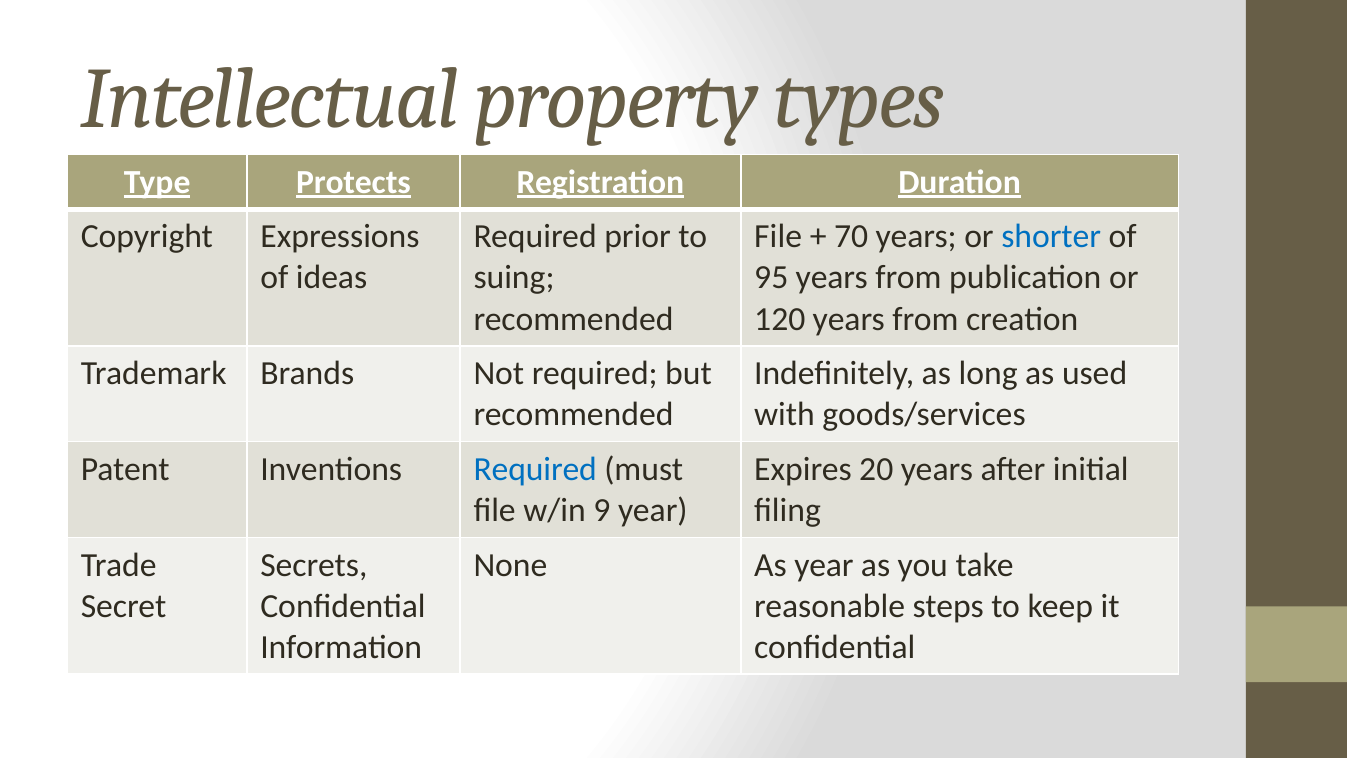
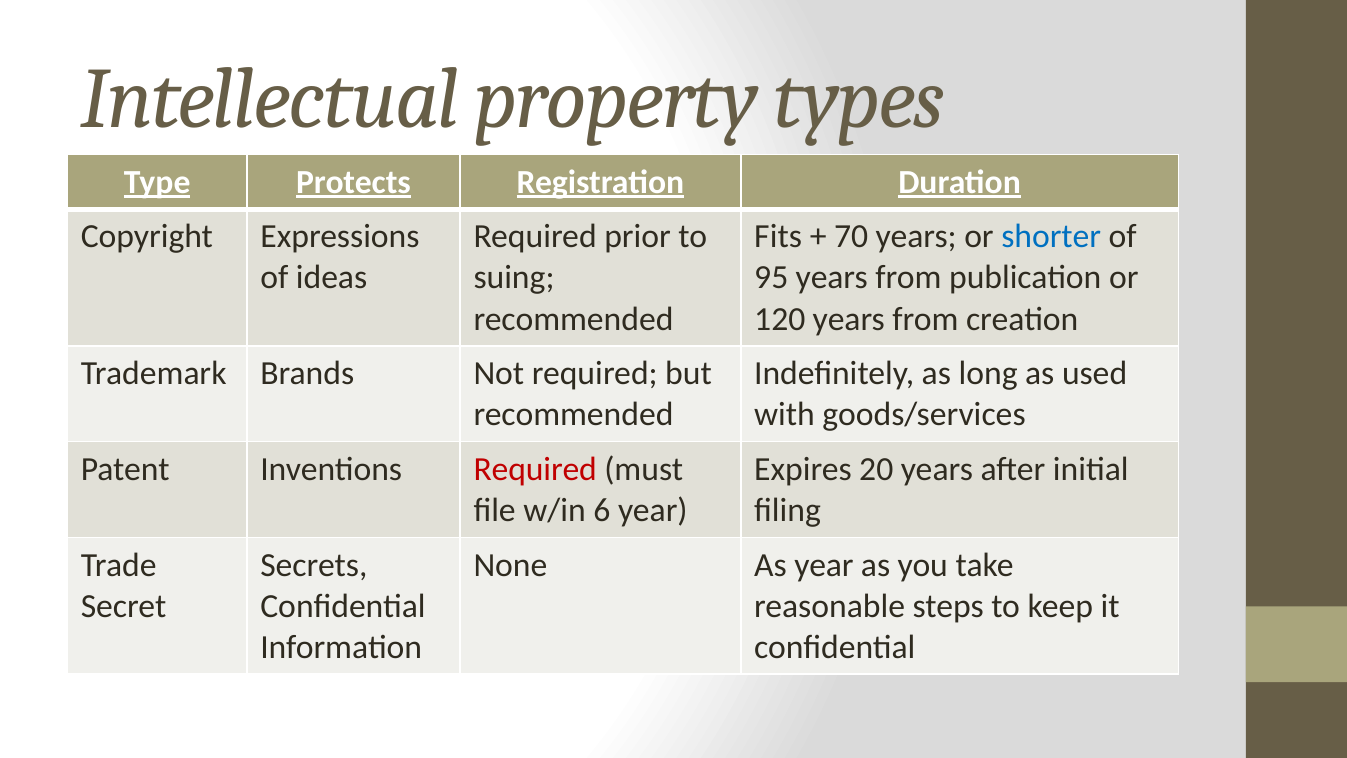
File: File -> Fits (778, 237)
Required colour: blue -> red (535, 469)
9: 9 -> 6 (602, 510)
